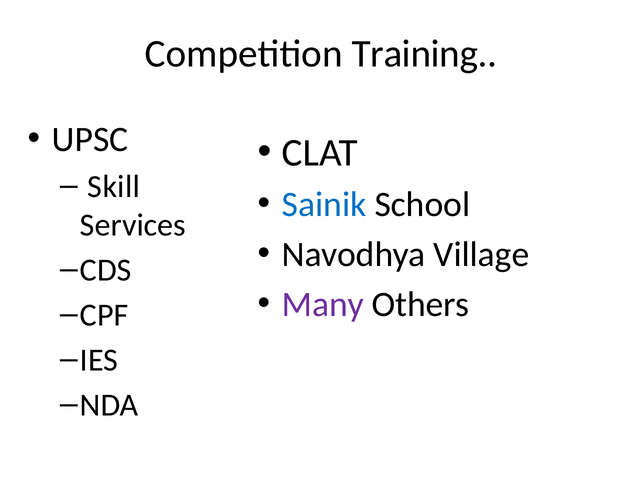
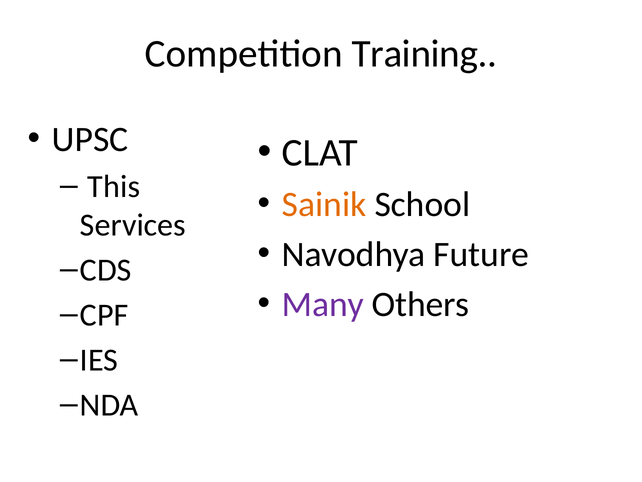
Skill: Skill -> This (114, 186)
Sainik colour: blue -> orange (324, 204)
Village: Village -> Future (481, 254)
